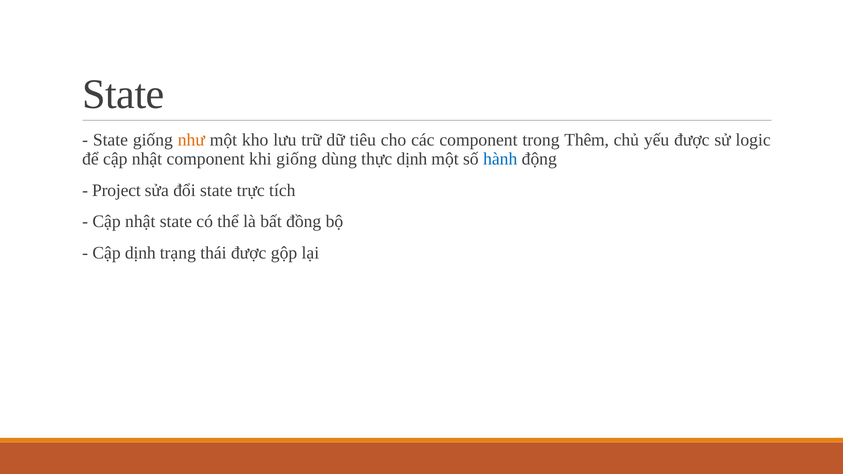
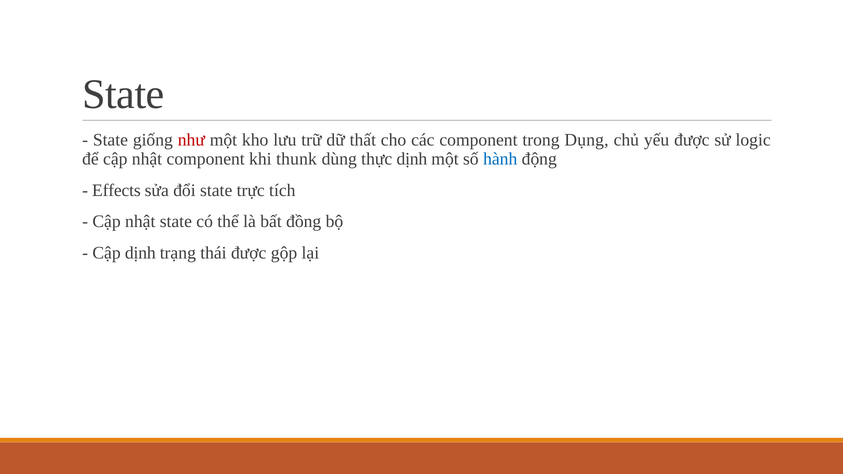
như colour: orange -> red (191, 140)
tiêu: tiêu -> thất (363, 140)
Thêm: Thêm -> Dụng (586, 140)
khi giống: giống -> thunk (297, 159)
Project: Project -> Effects (116, 190)
